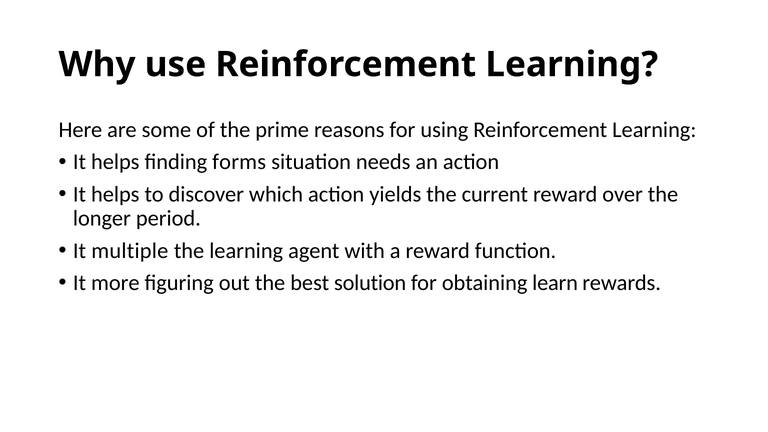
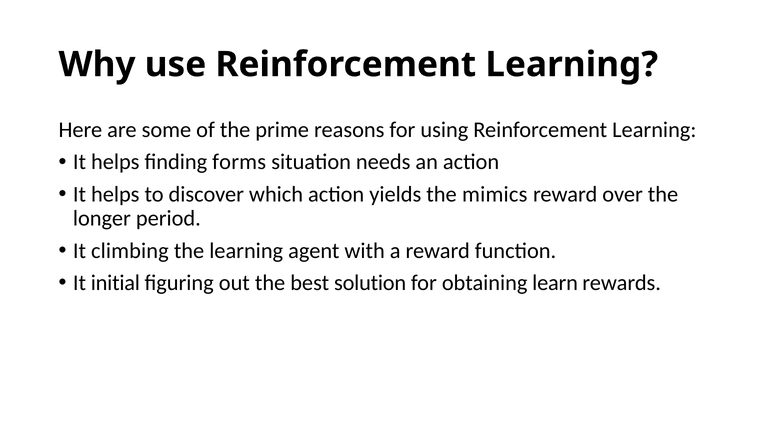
current: current -> mimics (495, 194)
multiple: multiple -> climbing (130, 251)
more: more -> initial (115, 283)
